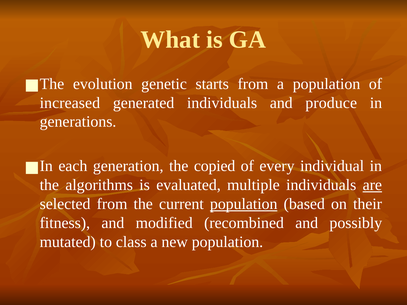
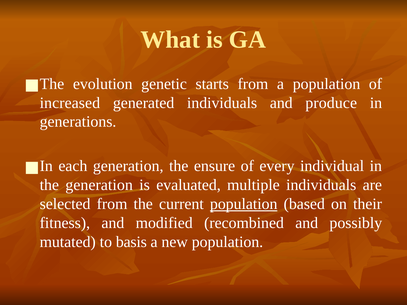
copied: copied -> ensure (215, 166)
the algorithms: algorithms -> generation (99, 185)
are underline: present -> none (372, 185)
class: class -> basis (131, 242)
